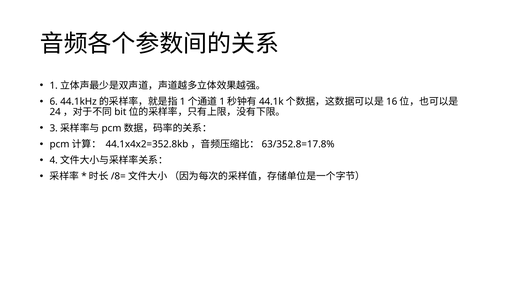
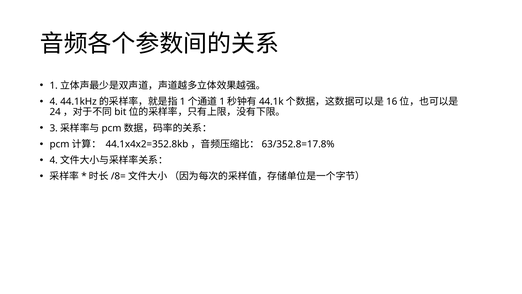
6: 6 -> 4 (54, 101)
